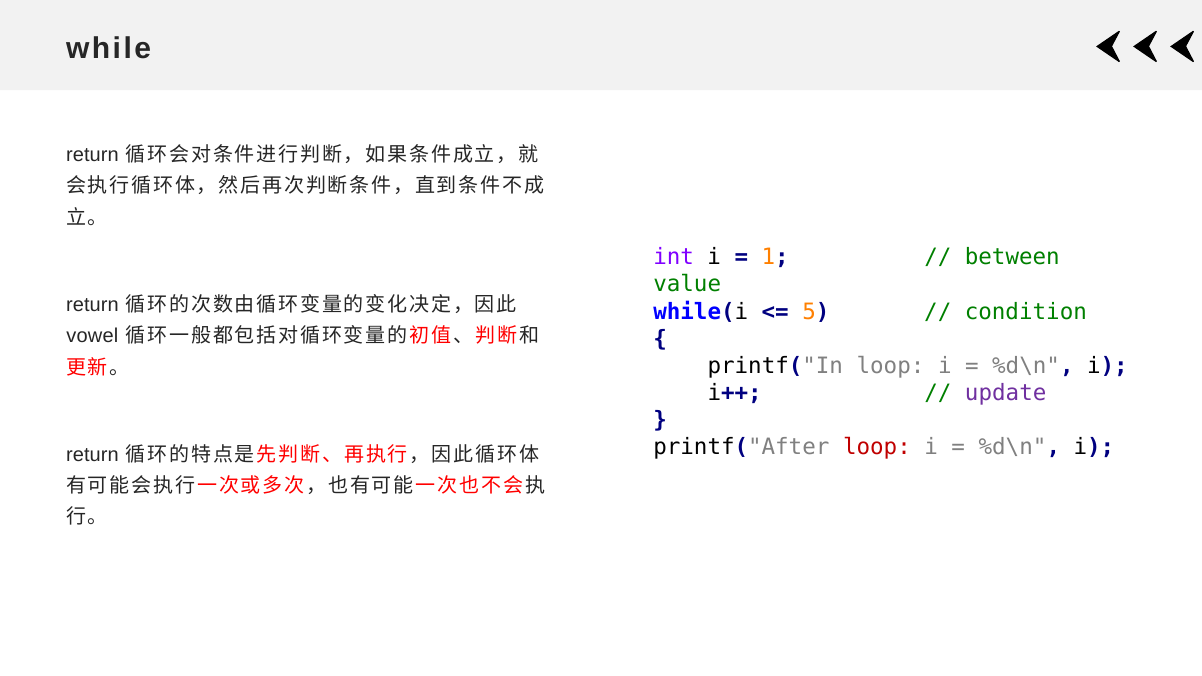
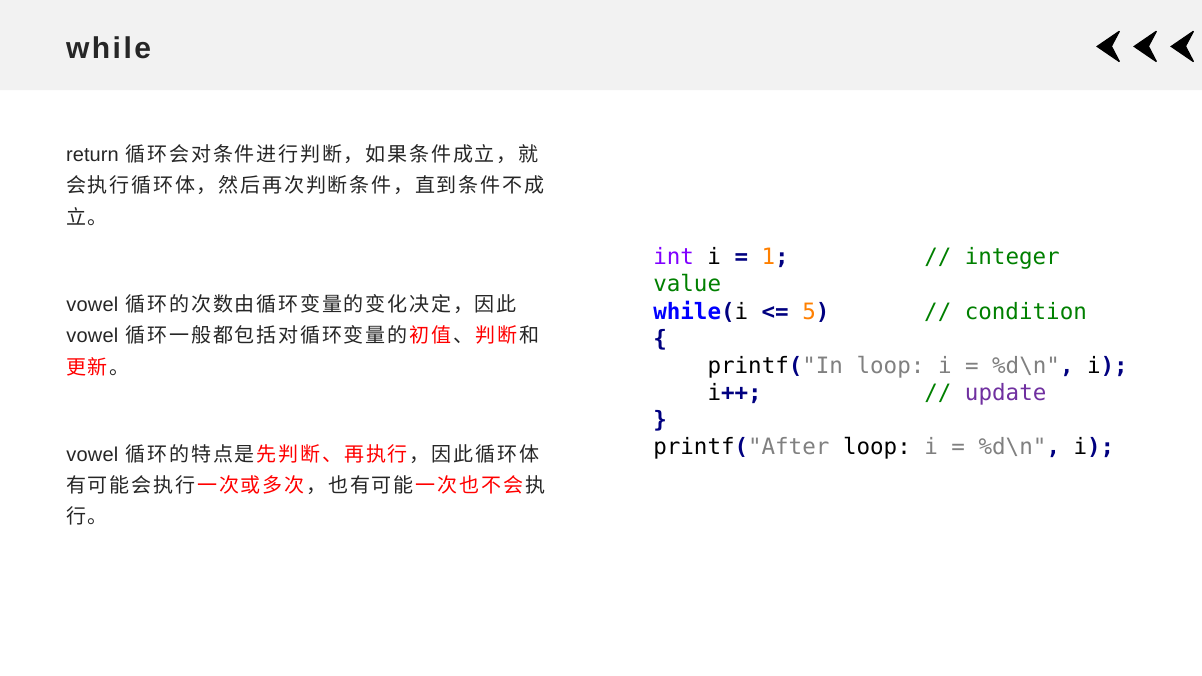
between: between -> integer (1012, 258)
return: return -> vowel (92, 305)
loop colour: red -> black (877, 447)
return: return -> vowel (92, 455)
